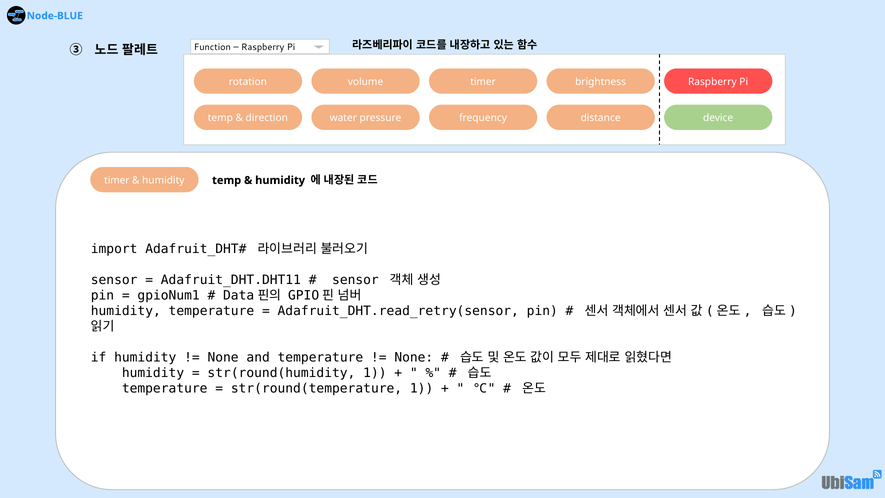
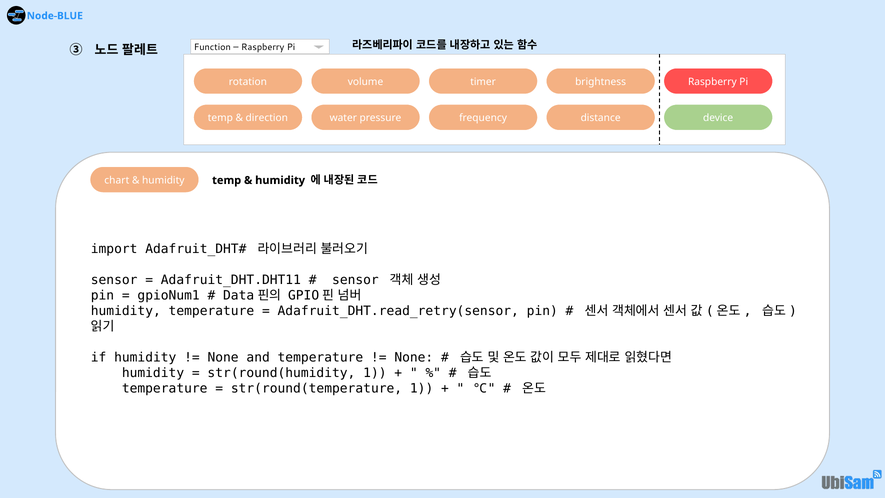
timer: timer -> chart (117, 180)
